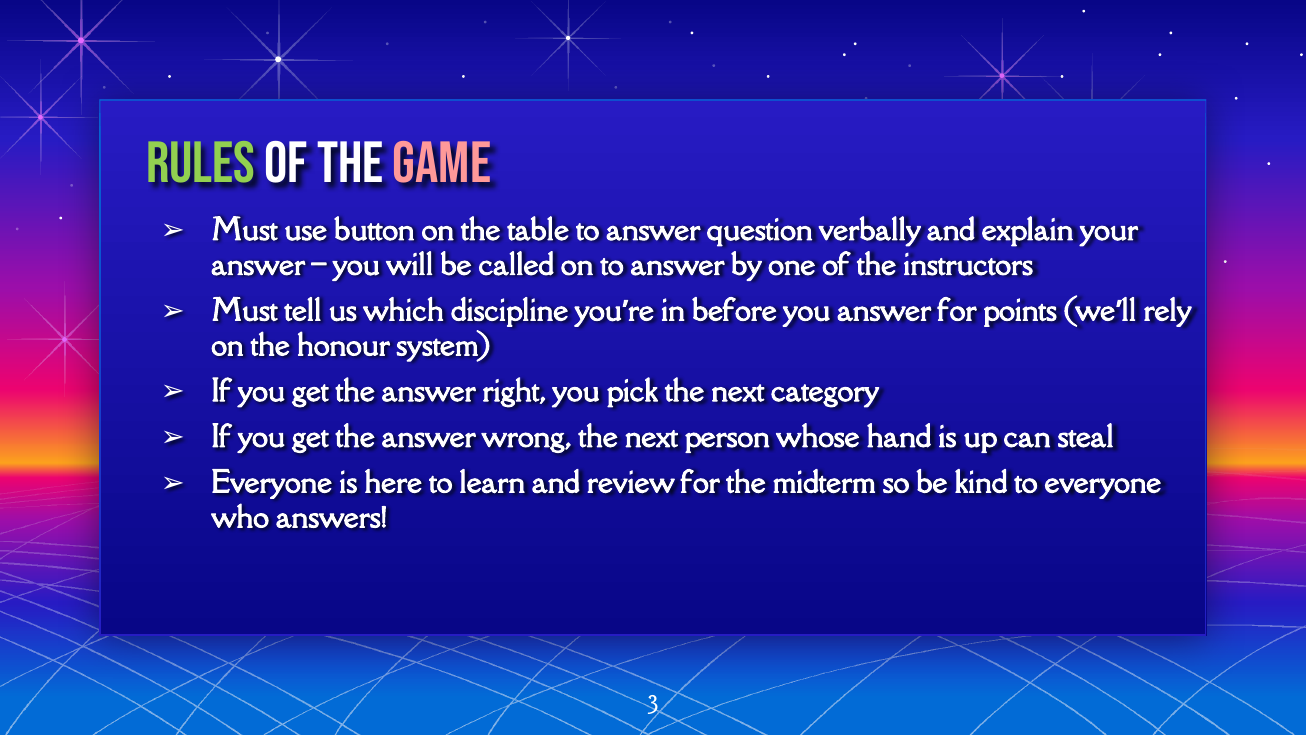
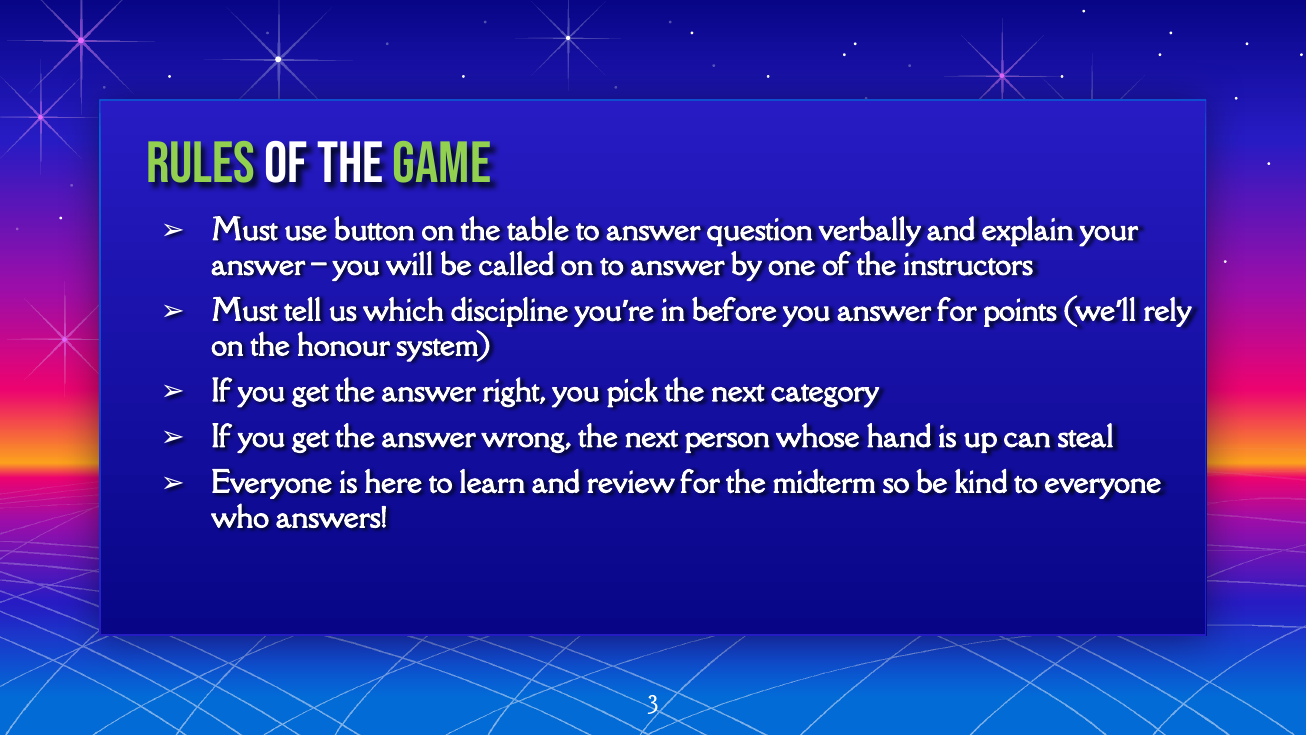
GAME colour: pink -> light green (442, 163)
